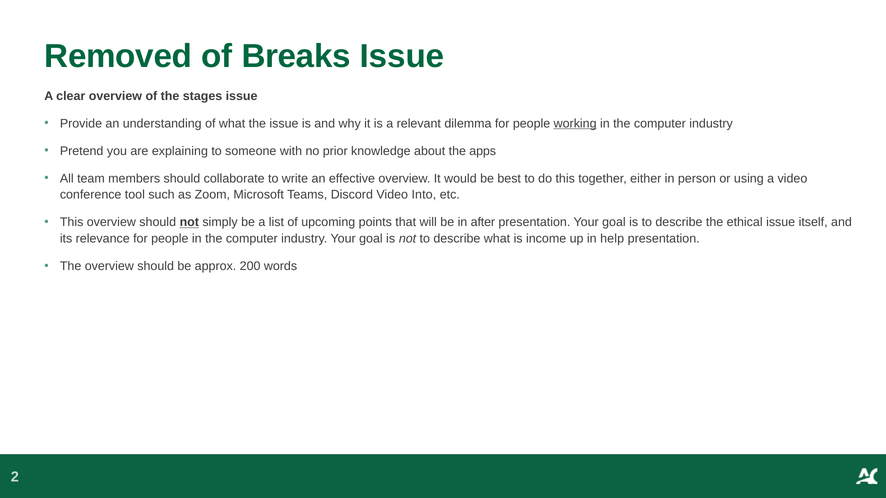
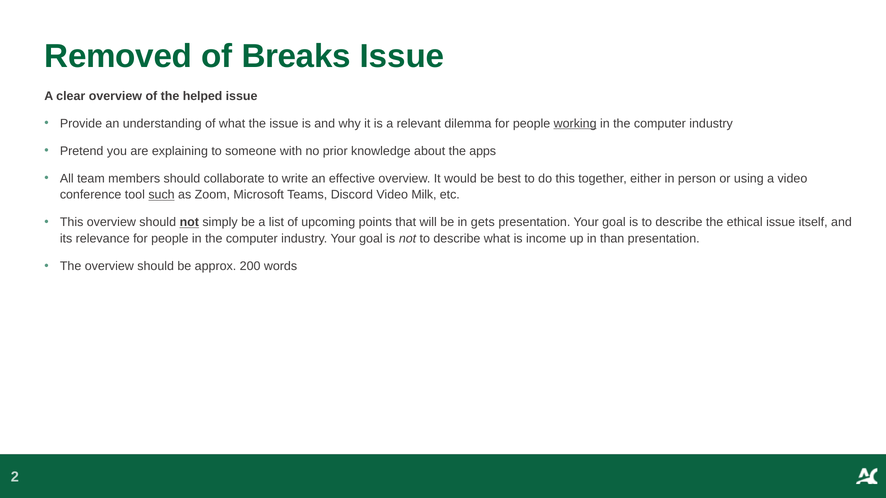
stages: stages -> helped (203, 96)
such underline: none -> present (162, 195)
Into: Into -> Milk (424, 195)
after: after -> gets (483, 223)
help: help -> than (612, 239)
